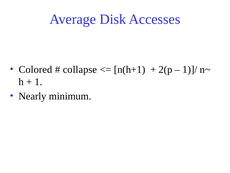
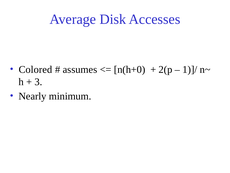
collapse: collapse -> assumes (80, 69)
n(h+1: n(h+1 -> n(h+0 (130, 69)
1: 1 -> 3 (38, 82)
